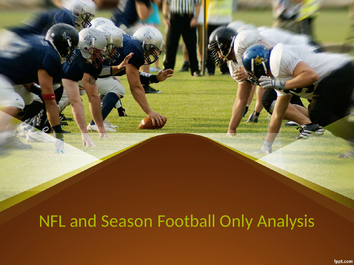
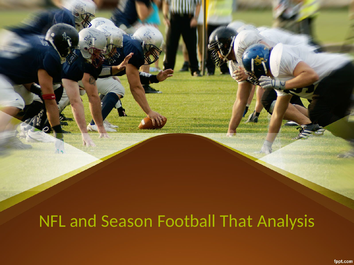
Only: Only -> That (236, 222)
